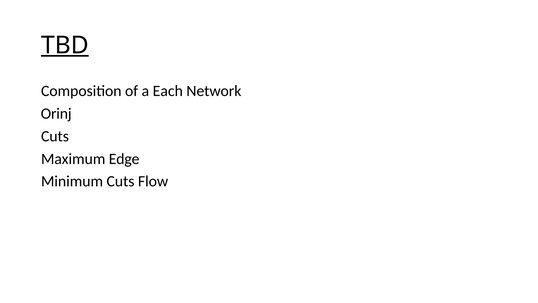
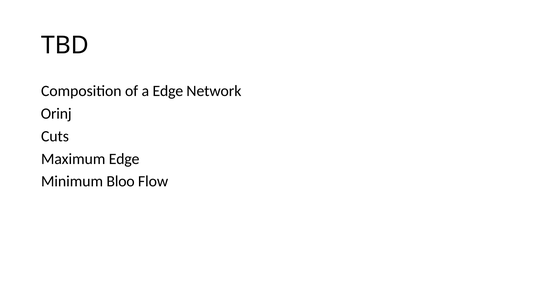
TBD underline: present -> none (65, 45)
a Each: Each -> Edge (168, 91)
Minimum Cuts: Cuts -> Bloo (121, 181)
